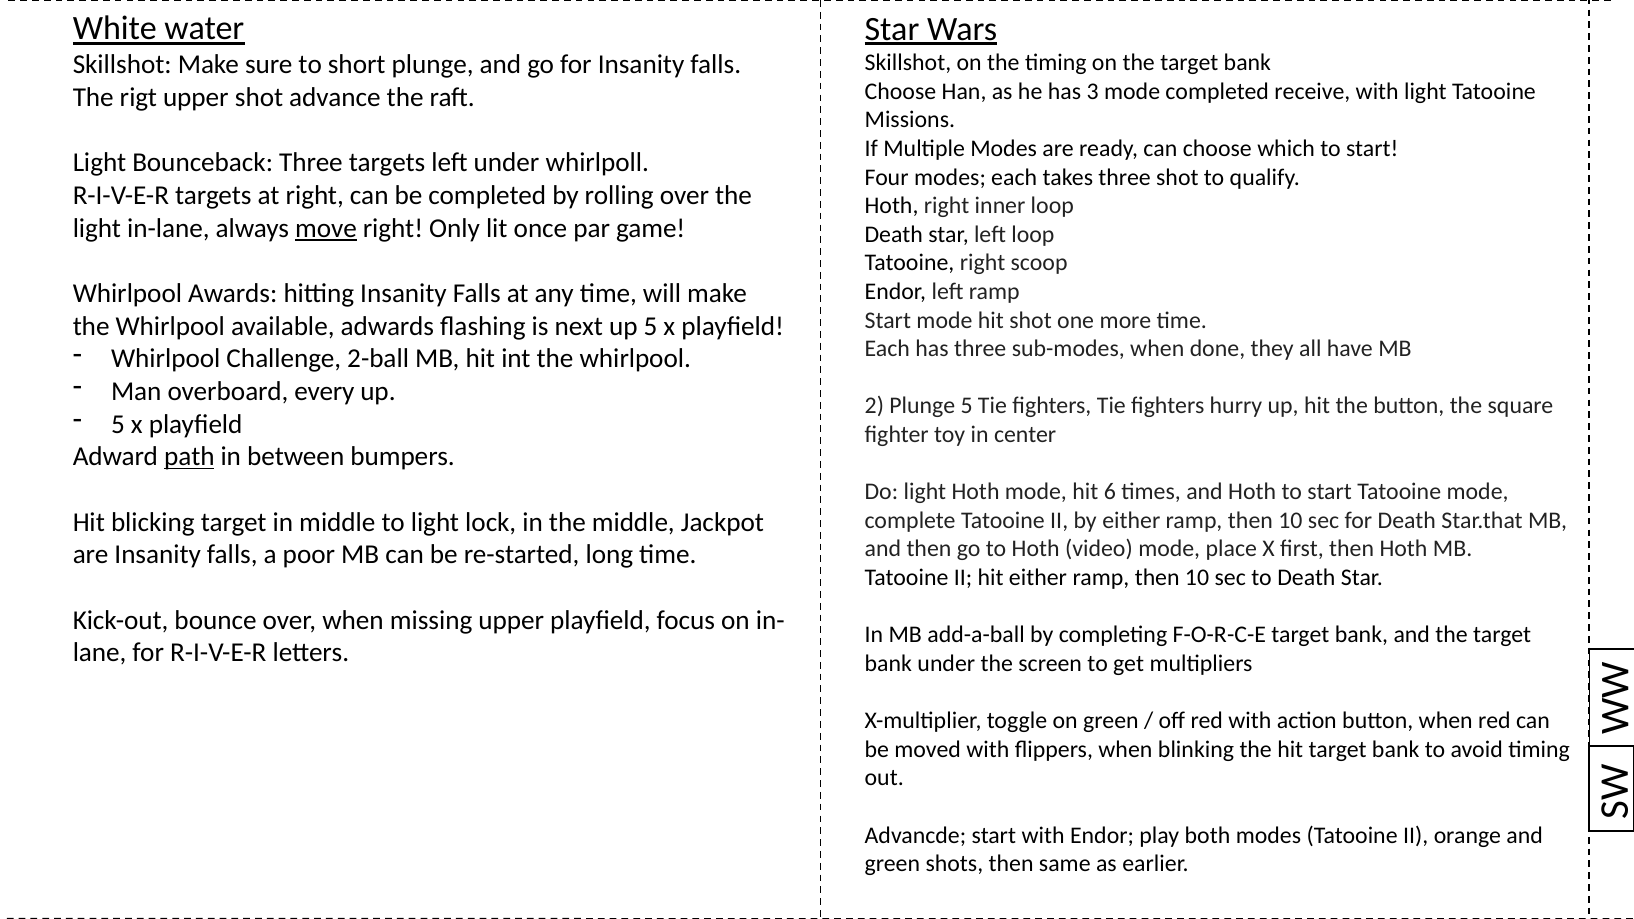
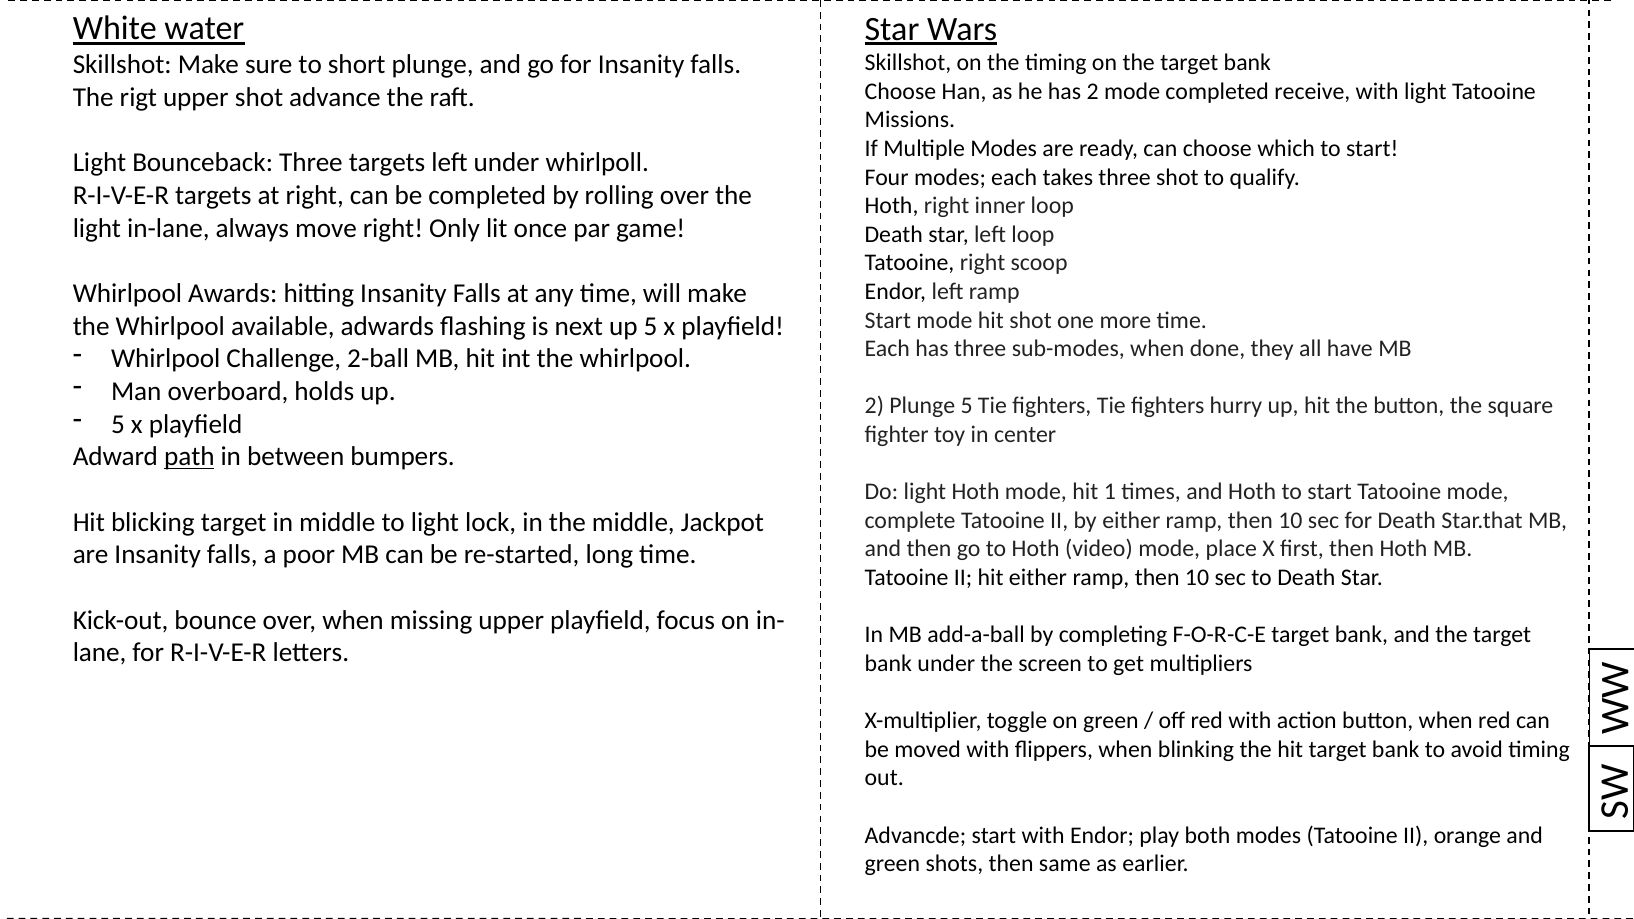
has 3: 3 -> 2 (1093, 91)
move underline: present -> none (326, 228)
every: every -> holds (324, 392)
6: 6 -> 1 (1110, 492)
